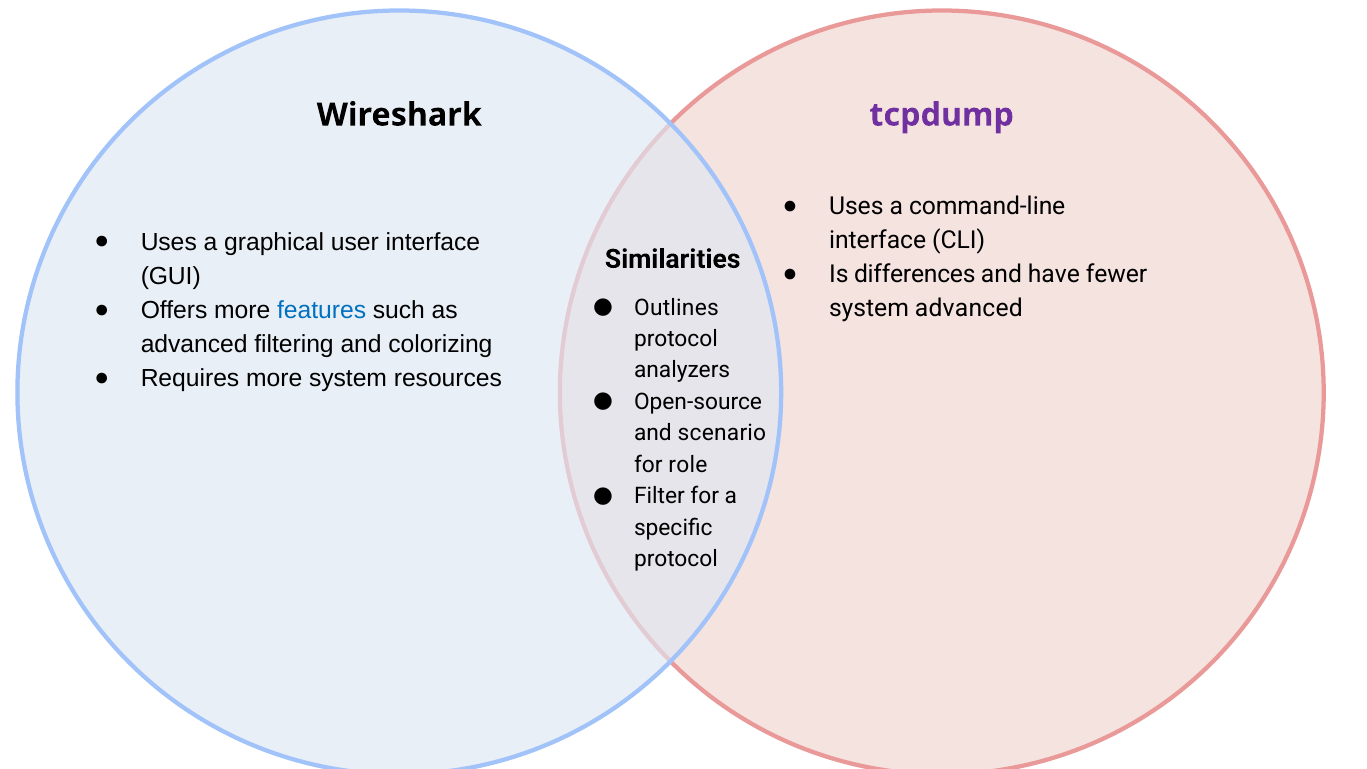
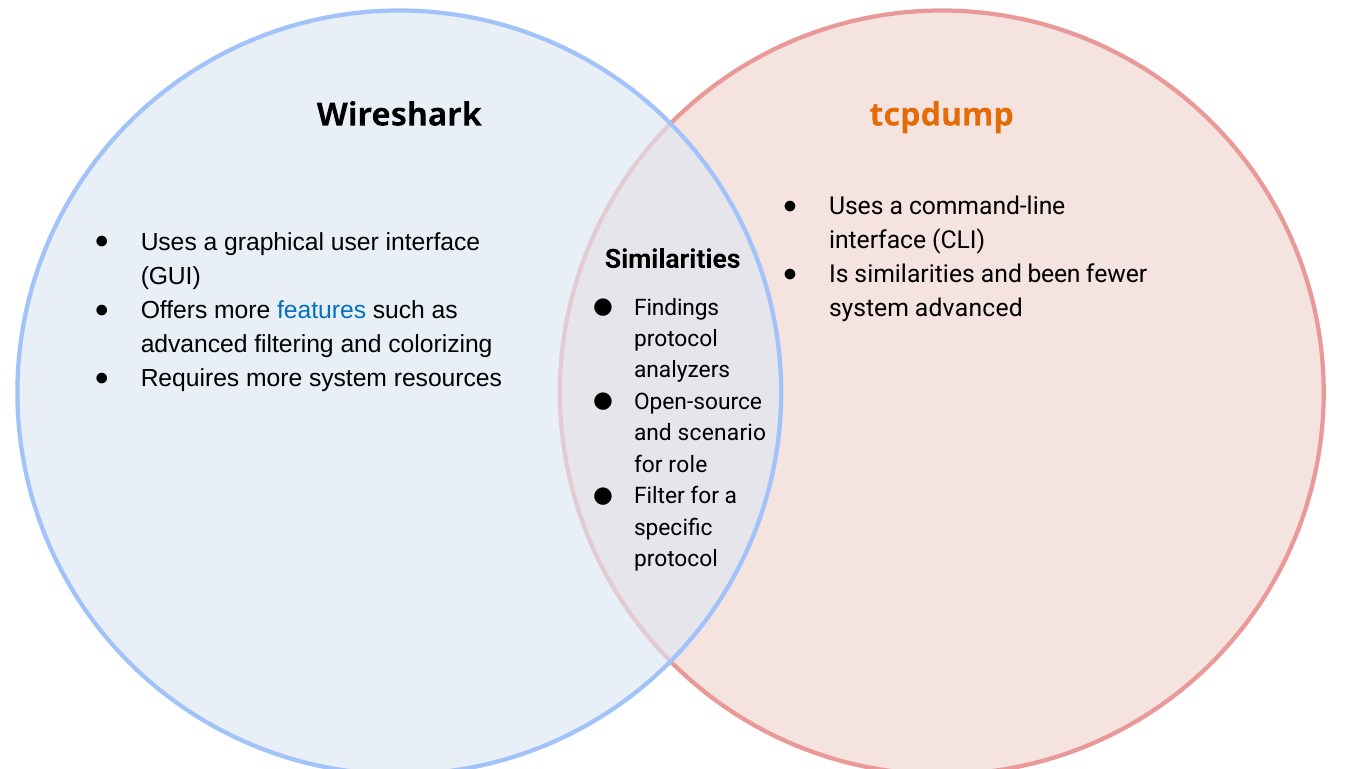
tcpdump colour: purple -> orange (942, 115)
Is differences: differences -> similarities (915, 275)
have: have -> been (1054, 275)
Outlines: Outlines -> Findings (677, 307)
